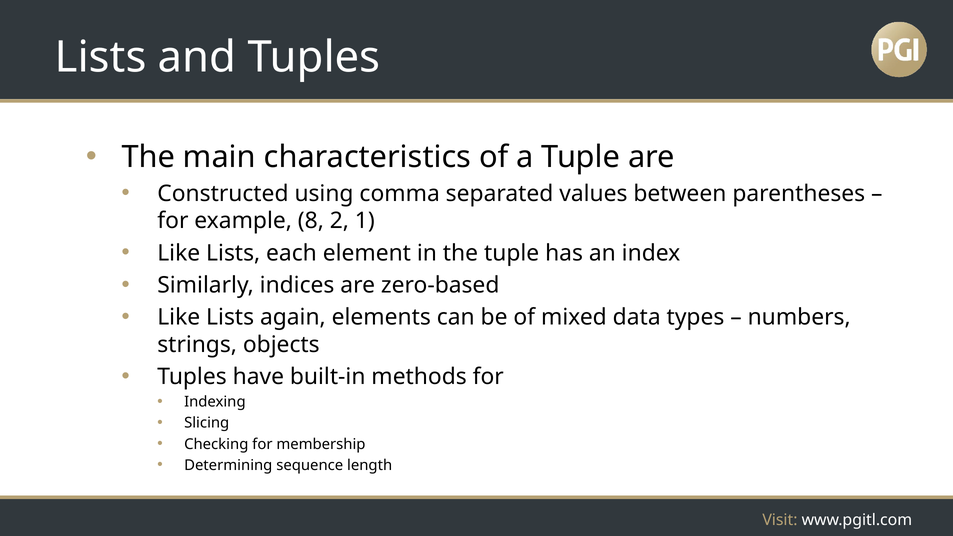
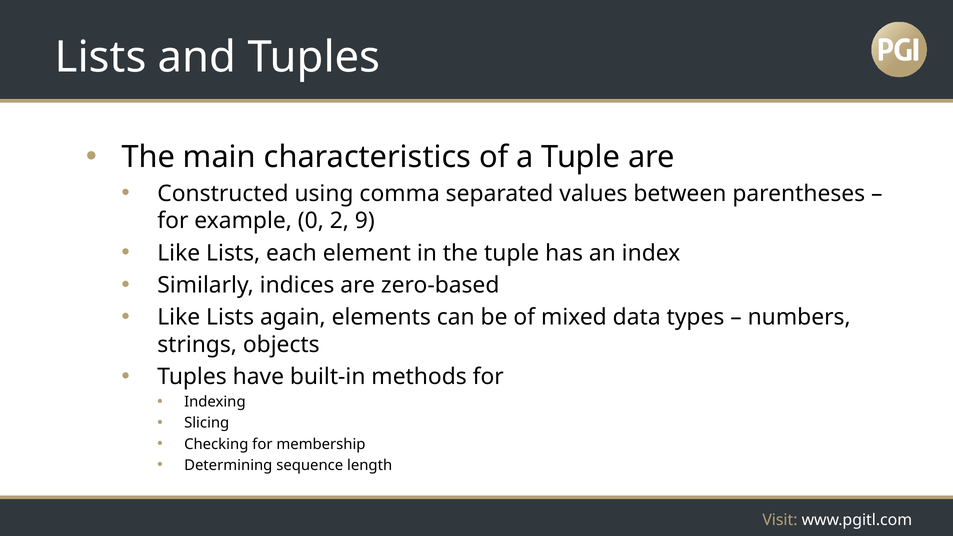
8: 8 -> 0 (311, 221)
1: 1 -> 9 (365, 221)
